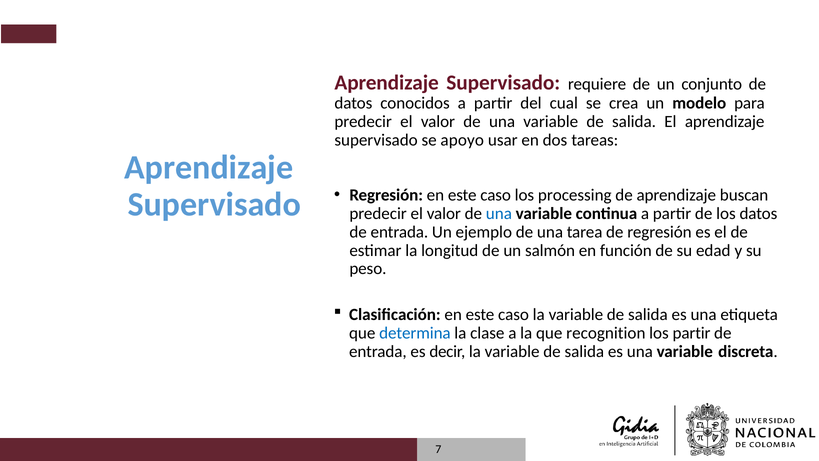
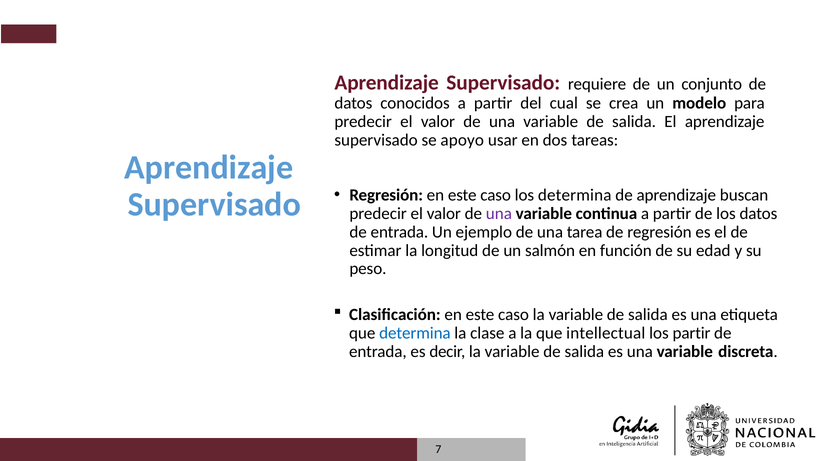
los processing: processing -> determina (575, 195)
una colour: blue -> purple (499, 213)
recognition: recognition -> intellectual (606, 333)
